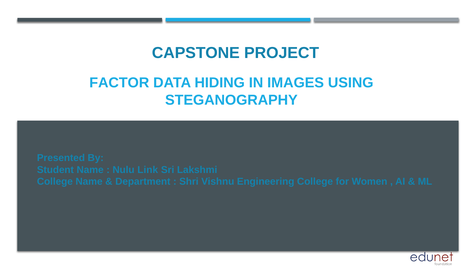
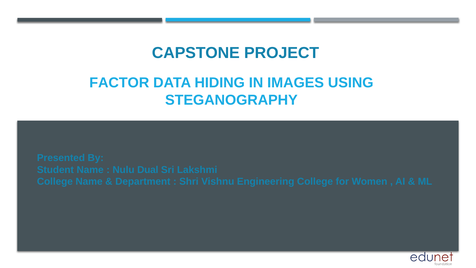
Link: Link -> Dual (148, 170)
